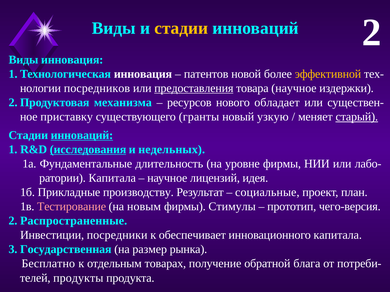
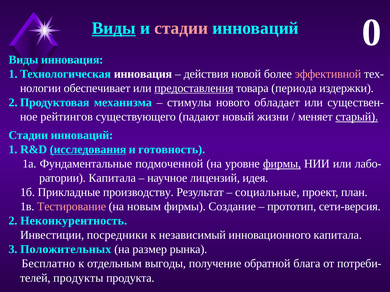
Виды underline: none -> present (114, 28)
стадии colour: yellow -> pink (181, 28)
инноваций 2: 2 -> 0 (372, 33)
патентов: патентов -> действия (206, 74)
эффективной colour: yellow -> pink (328, 74)
посредников: посредников -> обеспечивает (97, 88)
товара научное: научное -> периода (294, 88)
ресурсов: ресурсов -> стимулы (189, 103)
приставку: приставку -> рейтингов (67, 117)
гранты: гранты -> падают (199, 117)
узкую: узкую -> жизни (273, 117)
инноваций underline: present -> none (82, 135)
недельных: недельных -> готовность (172, 150)
длительность: длительность -> подмоченной (169, 164)
фирмы underline: none -> present (282, 164)
Стимулы: Стимулы -> Создание (232, 207)
чего-версия: чего-версия -> сети-версия (350, 207)
Распространенные: Распространенные -> Неконкурентность (74, 221)
обеспечивает: обеспечивает -> независимый (192, 235)
Государственная: Государственная -> Положительных (66, 250)
товарах: товарах -> выгоды (165, 264)
